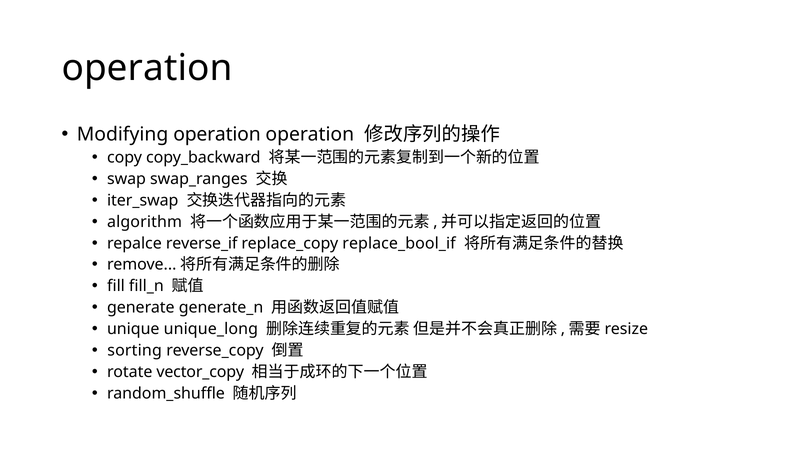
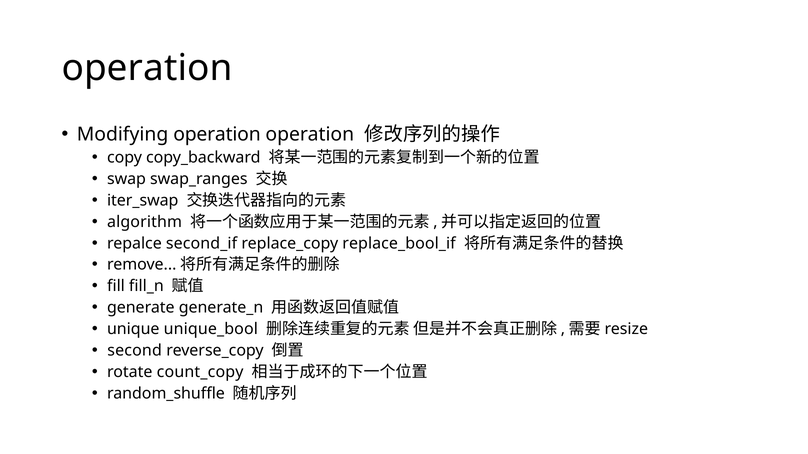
reverse_if: reverse_if -> second_if (202, 244)
unique_long: unique_long -> unique_bool (211, 329)
sorting: sorting -> second (135, 351)
vector_copy: vector_copy -> count_copy (200, 372)
